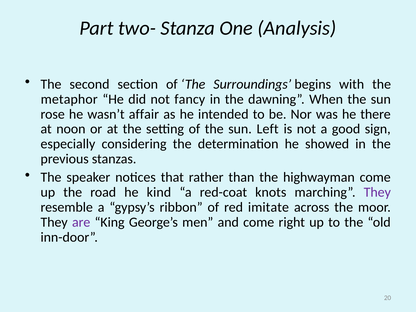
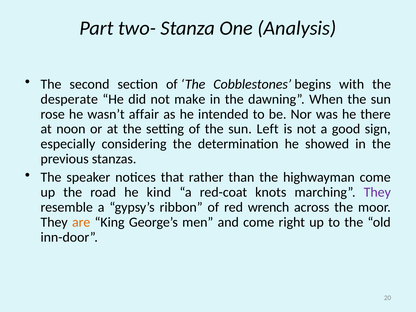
Surroundings: Surroundings -> Cobblestones (252, 84)
metaphor: metaphor -> desperate (69, 99)
fancy: fancy -> make (190, 99)
imitate: imitate -> wrench (269, 207)
are colour: purple -> orange (81, 222)
